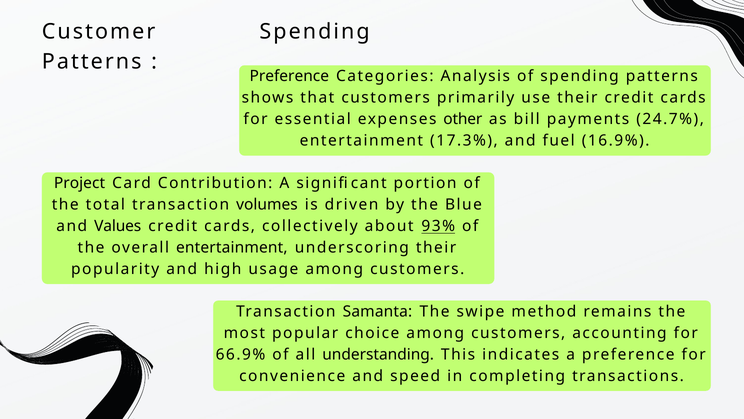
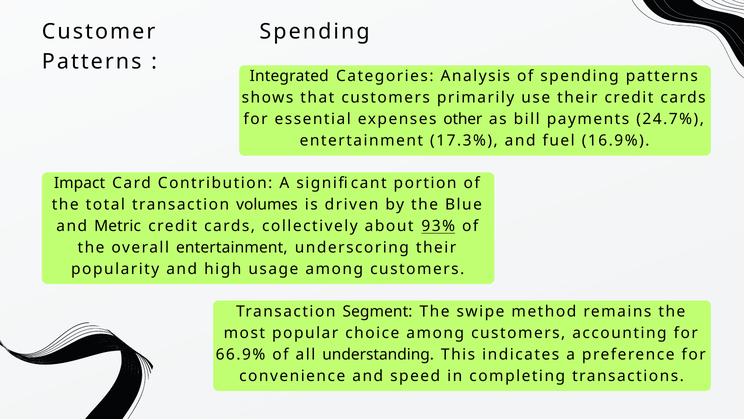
Preference: Preference -> Integrated (289, 76)
Project: Project -> Impact (80, 183)
Values: Values -> Metric (118, 226)
Samanta: Samanta -> Segment (377, 311)
